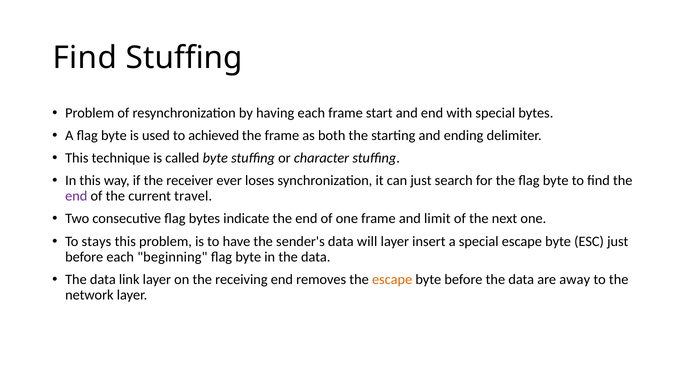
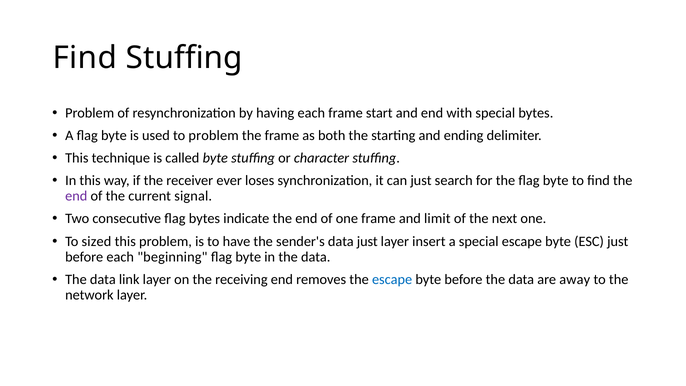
to achieved: achieved -> problem (214, 136)
travel: travel -> signal (193, 196)
stays: stays -> sized (96, 241)
data will: will -> just (367, 241)
escape colour: orange -> blue (392, 279)
